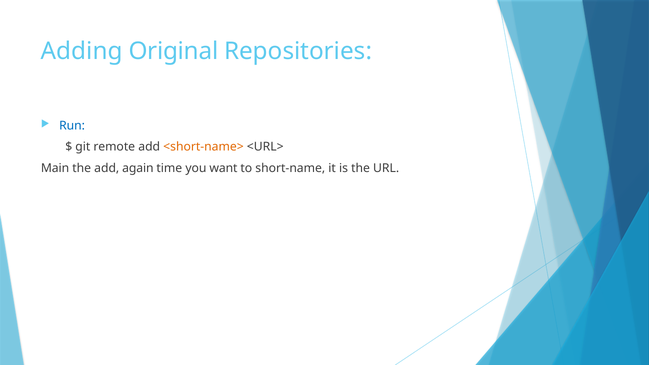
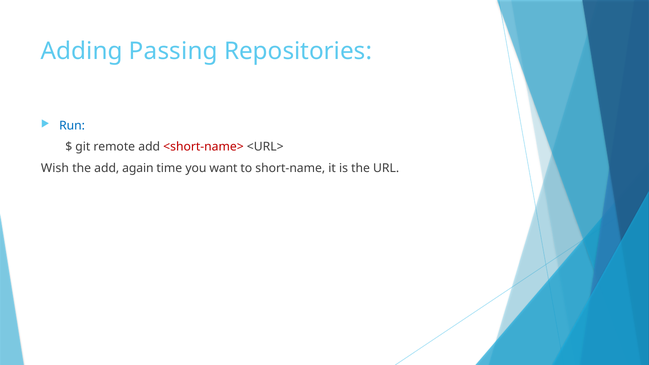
Original: Original -> Passing (173, 51)
<short-name> colour: orange -> red (203, 147)
Main: Main -> Wish (55, 168)
